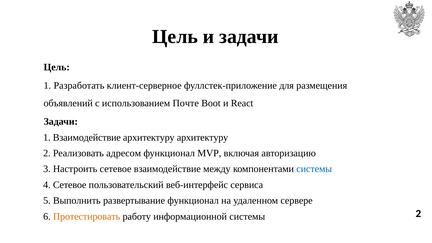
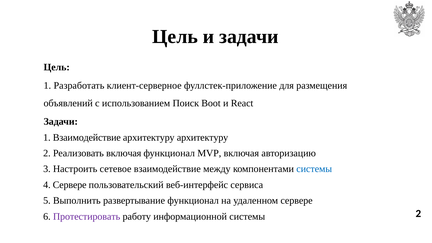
Почте: Почте -> Поиск (186, 103)
Реализовать адресом: адресом -> включая (124, 153)
Сетевое: Сетевое -> Сервере (70, 185)
Протестировать colour: orange -> purple (87, 217)
